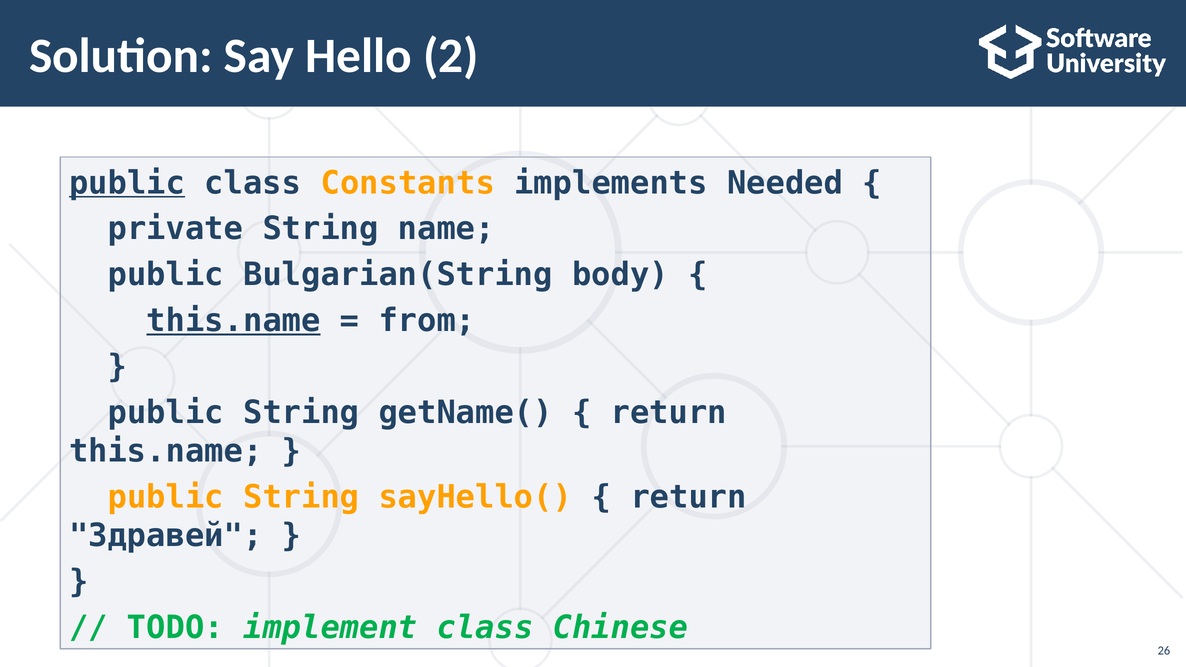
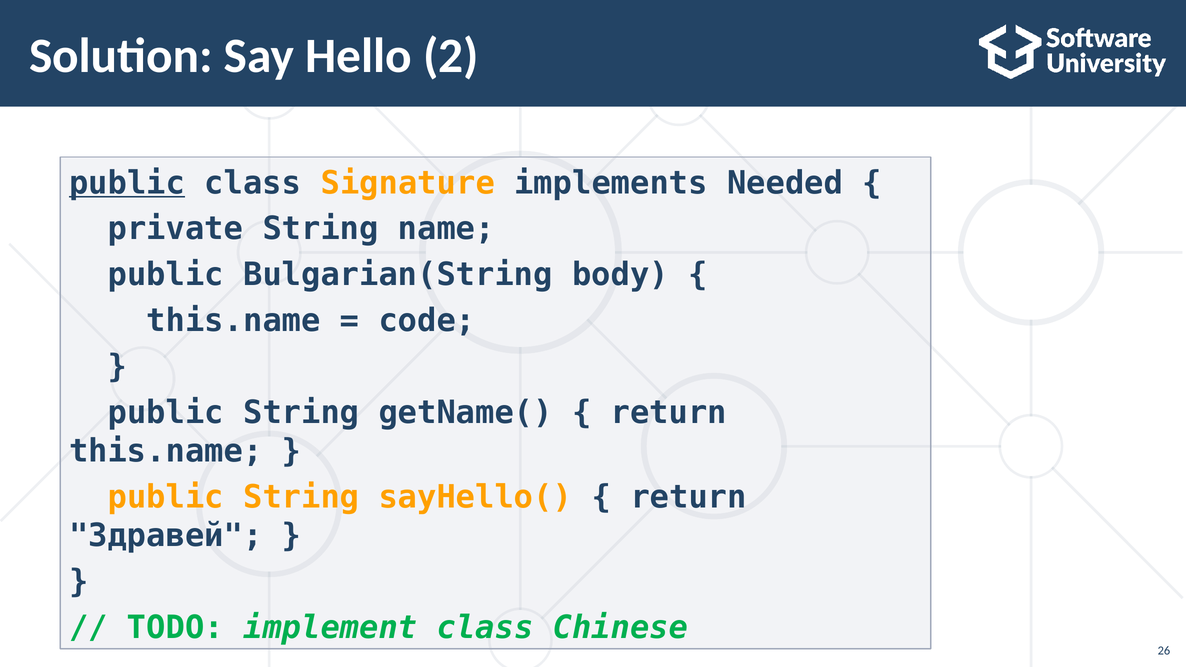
Constants: Constants -> Signature (408, 183)
this.name underline: present -> none (233, 321)
from: from -> code (427, 321)
